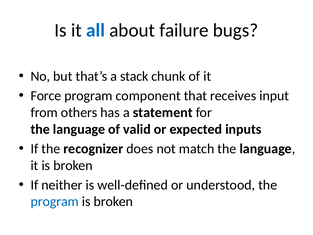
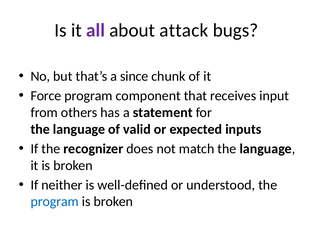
all colour: blue -> purple (96, 30)
failure: failure -> attack (184, 30)
stack: stack -> since (134, 76)
